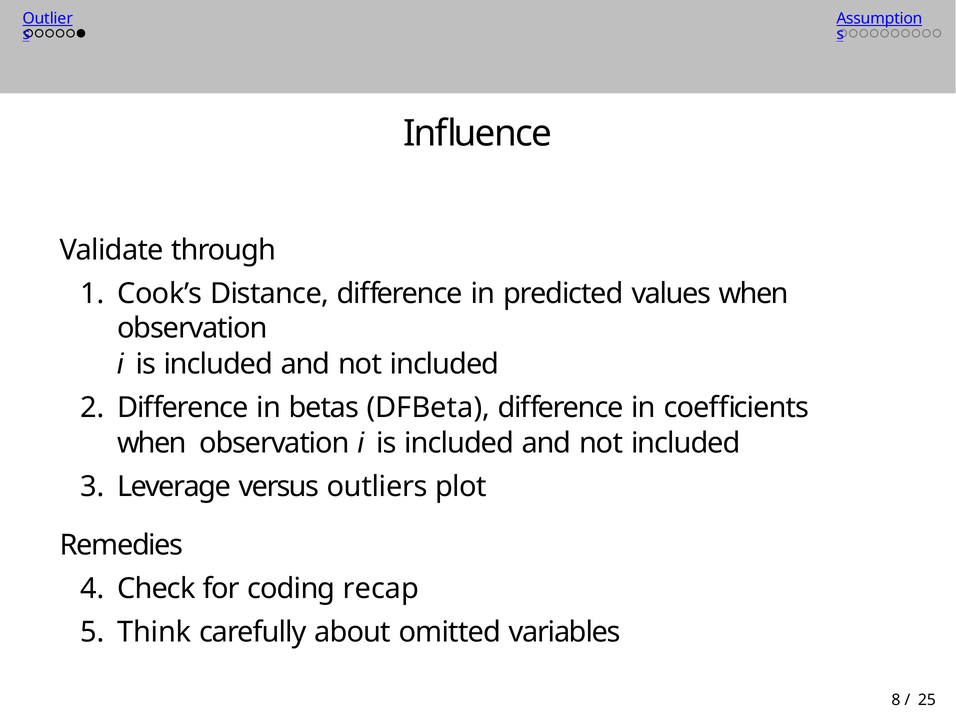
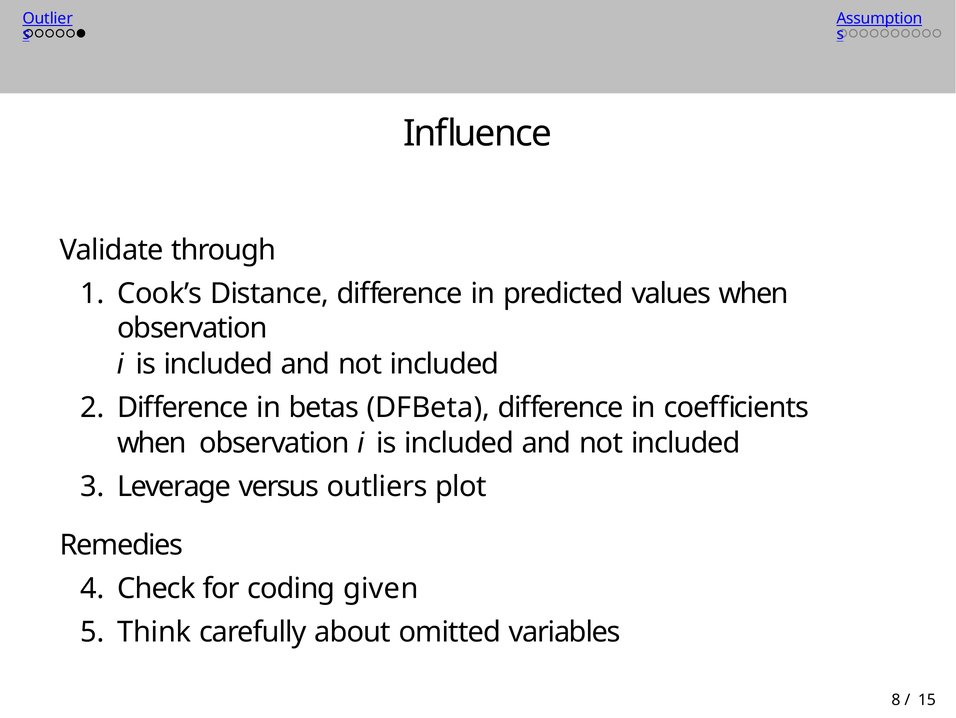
recap: recap -> given (381, 588)
25: 25 -> 15 (927, 700)
